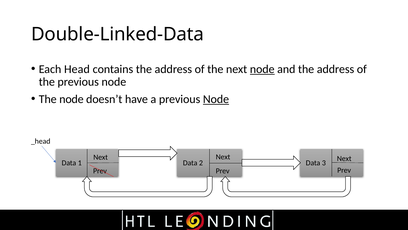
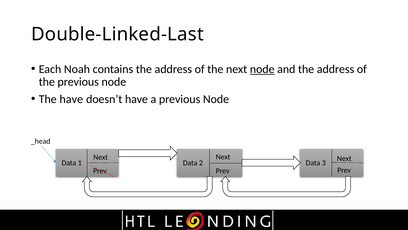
Double-Linked-Data: Double-Linked-Data -> Double-Linked-Last (117, 34)
Head: Head -> Noah (77, 69)
The node: node -> have (71, 99)
Node underline: present -> none (216, 99)
